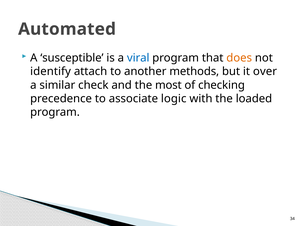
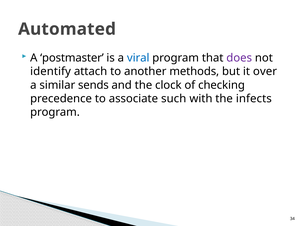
susceptible: susceptible -> postmaster (72, 58)
does colour: orange -> purple (239, 58)
check: check -> sends (93, 85)
most: most -> clock (168, 85)
logic: logic -> such (174, 99)
loaded: loaded -> infects (254, 99)
